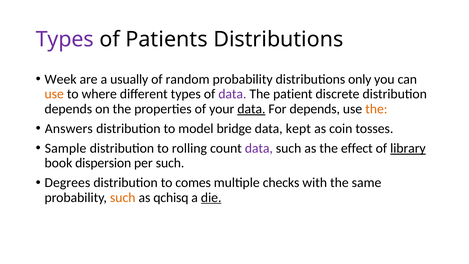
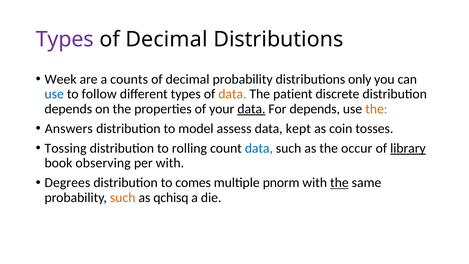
Patients: Patients -> Decimal (167, 39)
usually: usually -> counts (129, 79)
random: random -> decimal (188, 79)
use colour: orange -> blue (54, 94)
where: where -> follow (99, 94)
data colour: purple -> orange (232, 94)
bridge: bridge -> assess (234, 129)
Sample: Sample -> Tossing (66, 148)
data colour: purple -> blue (259, 148)
effect: effect -> occur (357, 148)
dispersion: dispersion -> observing (103, 163)
per such: such -> with (170, 163)
checks: checks -> pnorm (281, 183)
the underline: none -> present (339, 183)
die underline: present -> none (211, 197)
